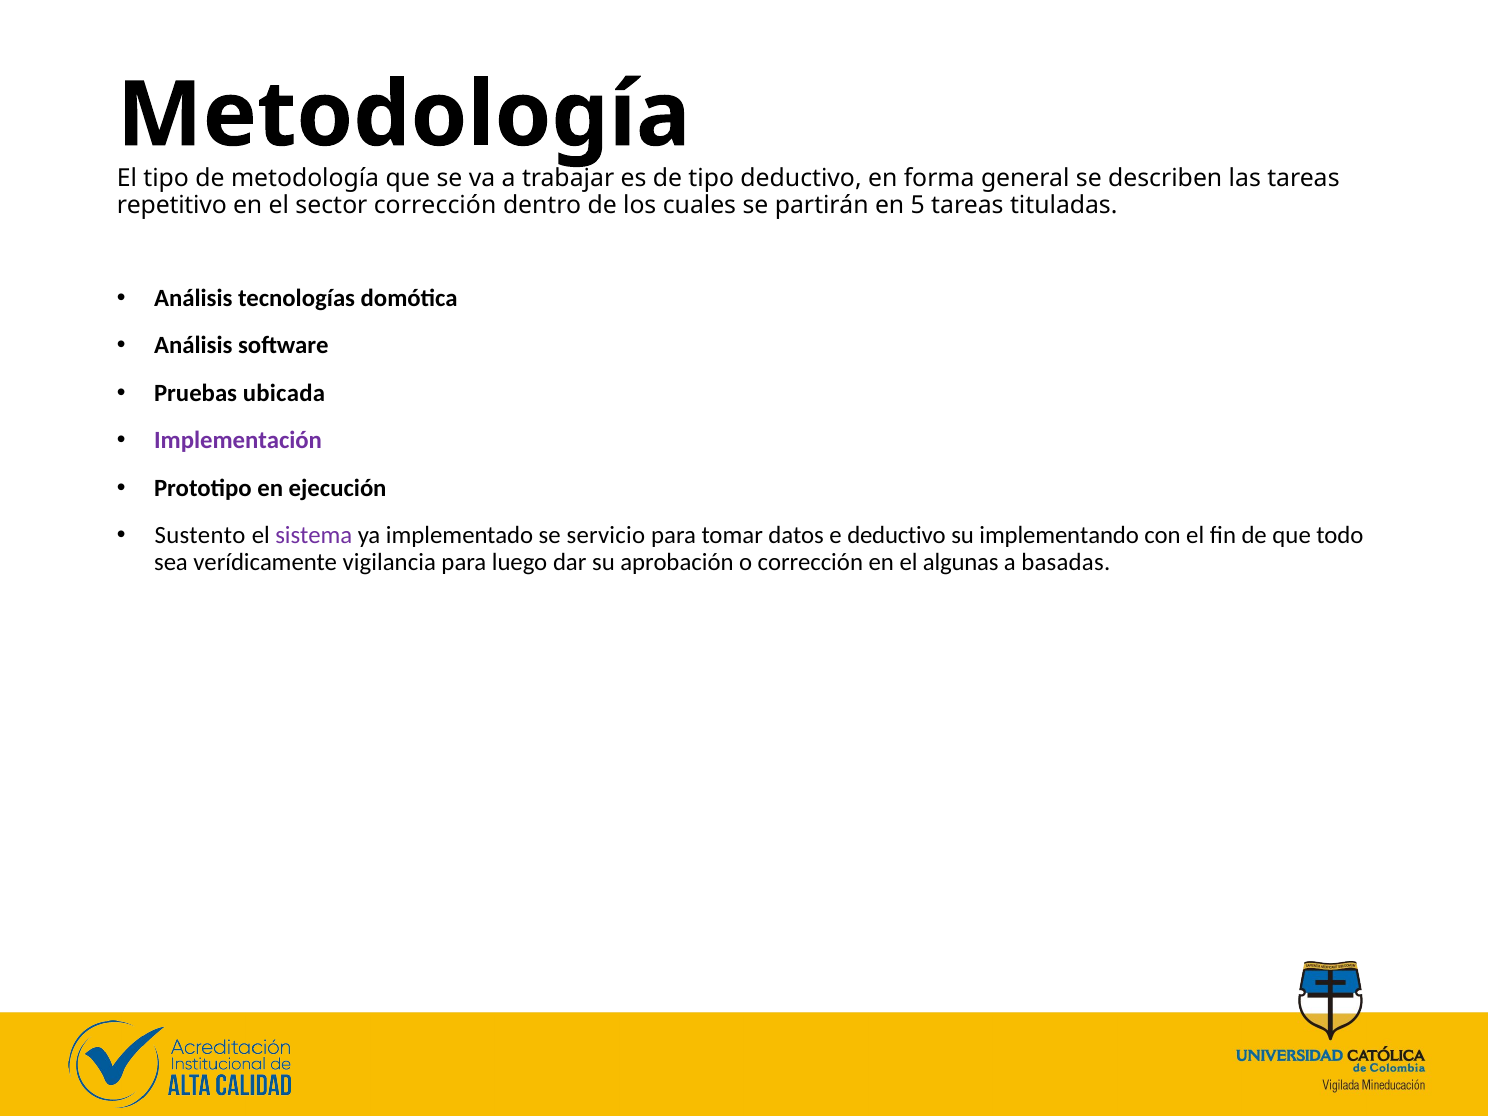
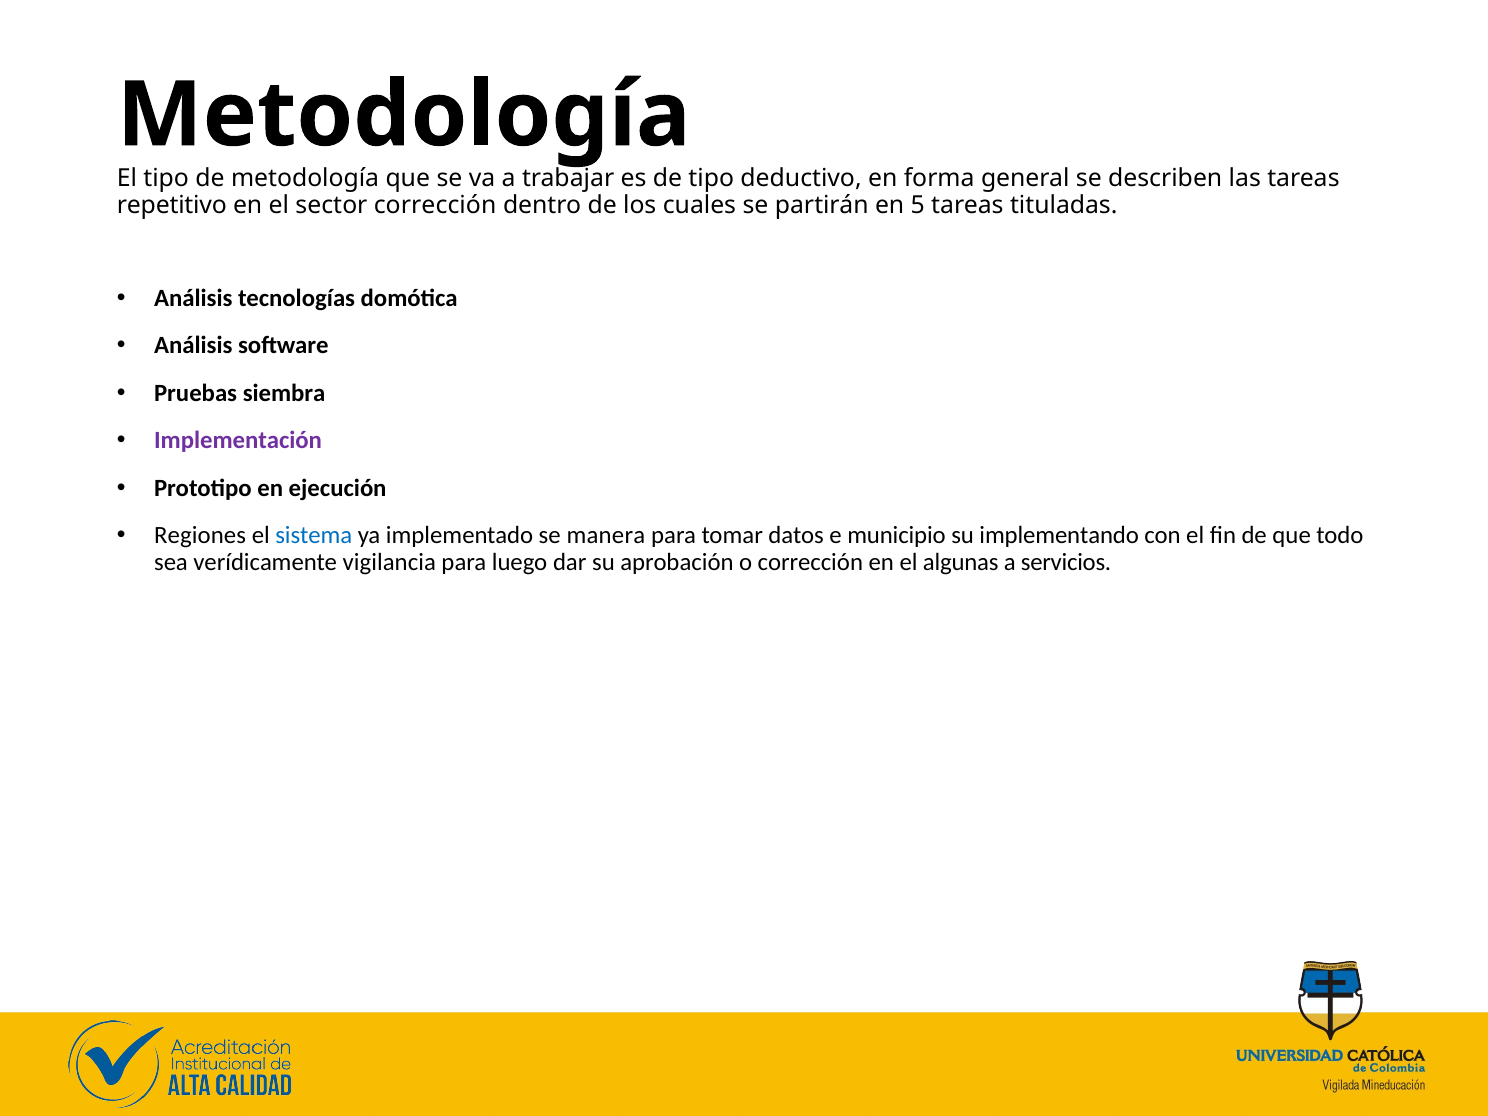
ubicada: ubicada -> siembra (284, 393)
Sustento: Sustento -> Regiones (200, 536)
sistema colour: purple -> blue (314, 536)
servicio: servicio -> manera (606, 536)
e deductivo: deductivo -> municipio (896, 536)
basadas: basadas -> servicios (1066, 562)
